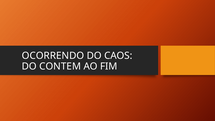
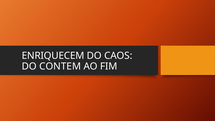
OCORRENDO: OCORRENDO -> ENRIQUECEM (53, 56)
